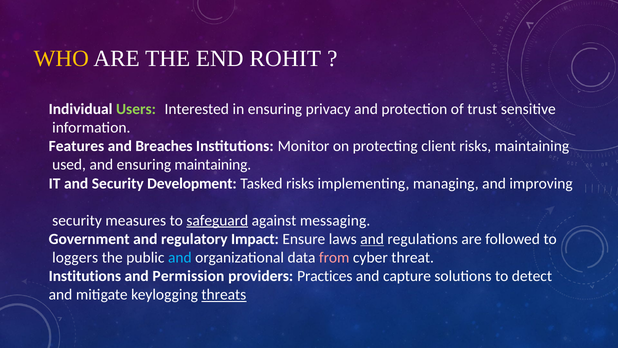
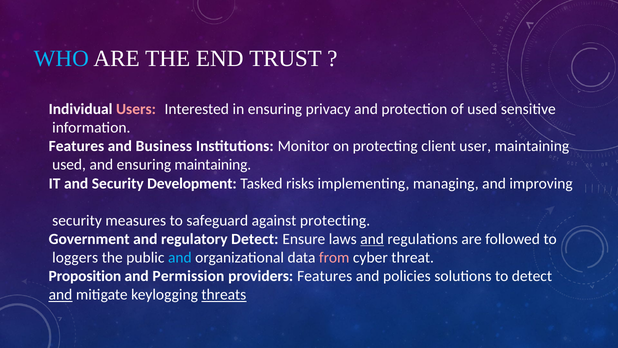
WHO colour: yellow -> light blue (61, 58)
ROHIT: ROHIT -> TRUST (286, 58)
Users colour: light green -> pink (136, 109)
of trust: trust -> used (482, 109)
Breaches: Breaches -> Business (164, 146)
client risks: risks -> user (475, 146)
safeguard underline: present -> none (217, 220)
against messaging: messaging -> protecting (335, 220)
regulatory Impact: Impact -> Detect (255, 239)
Institutions: Institutions -> Proposition (85, 276)
providers Practices: Practices -> Features (325, 276)
capture: capture -> policies (407, 276)
and underline: none -> present (61, 294)
